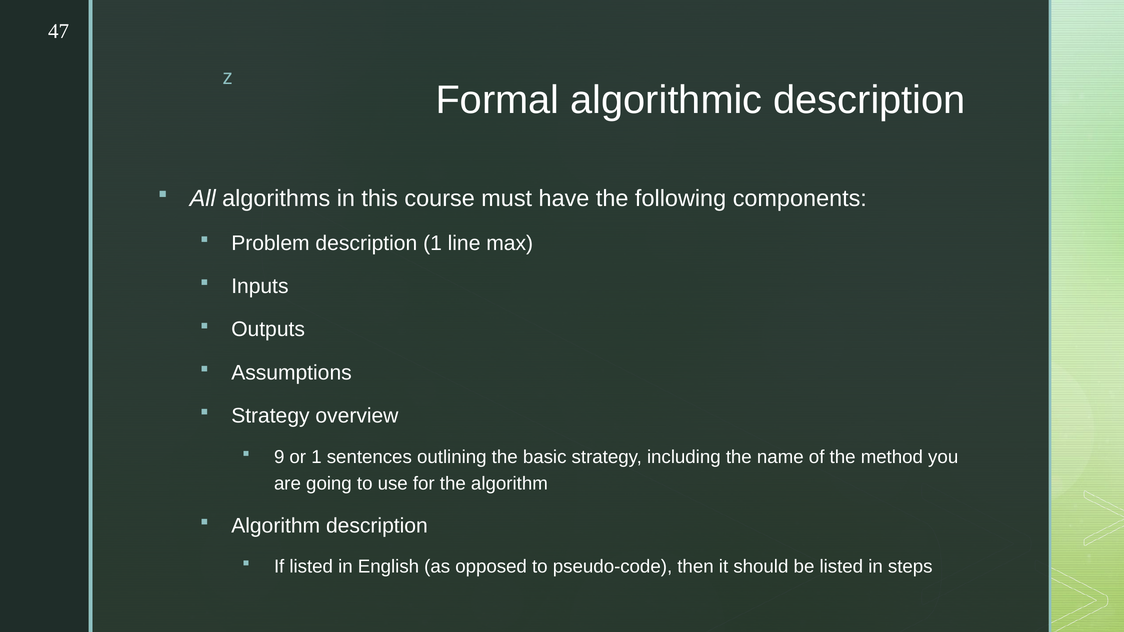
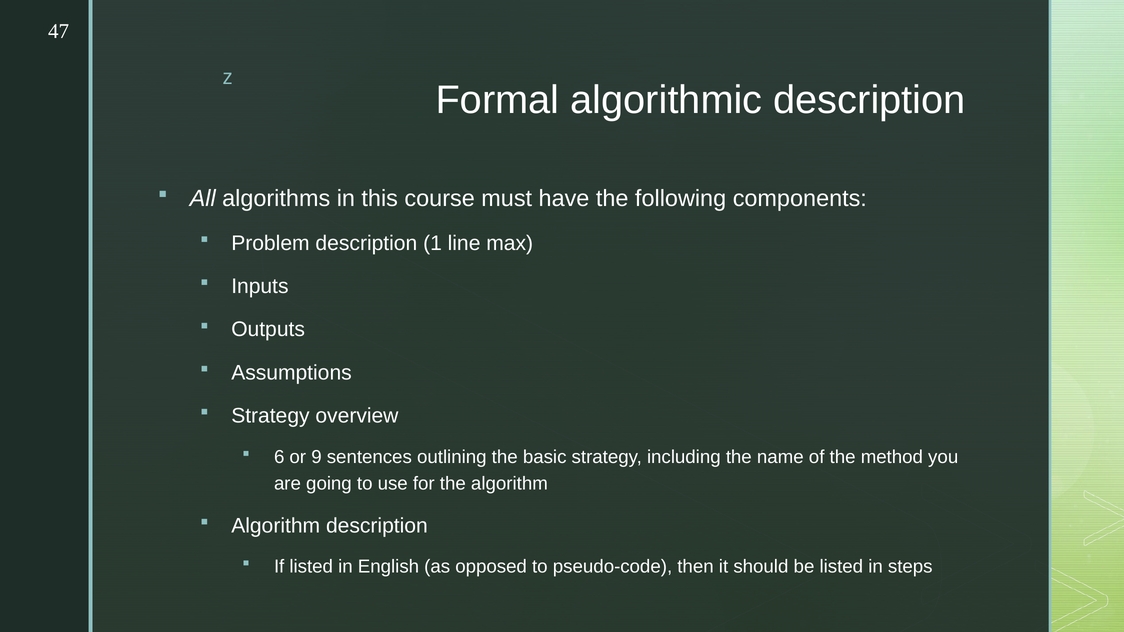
9: 9 -> 6 (279, 457)
or 1: 1 -> 9 (316, 457)
